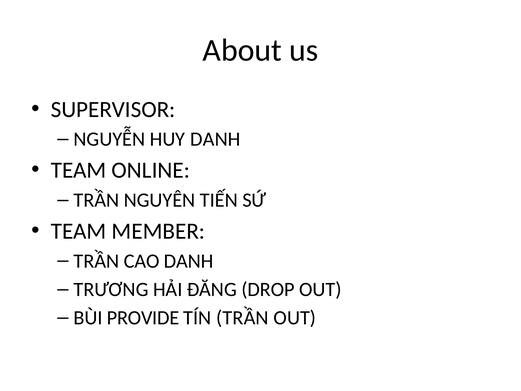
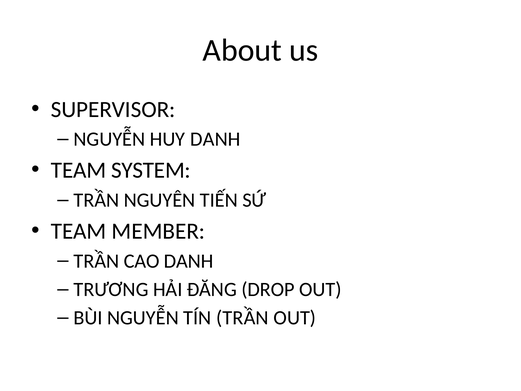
ONLINE: ONLINE -> SYSTEM (151, 170)
BÙI PROVIDE: PROVIDE -> NGUYỄN (143, 318)
